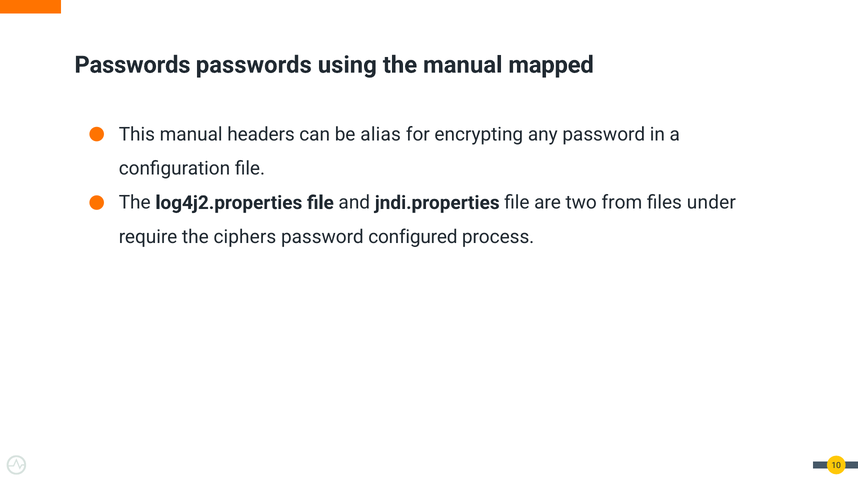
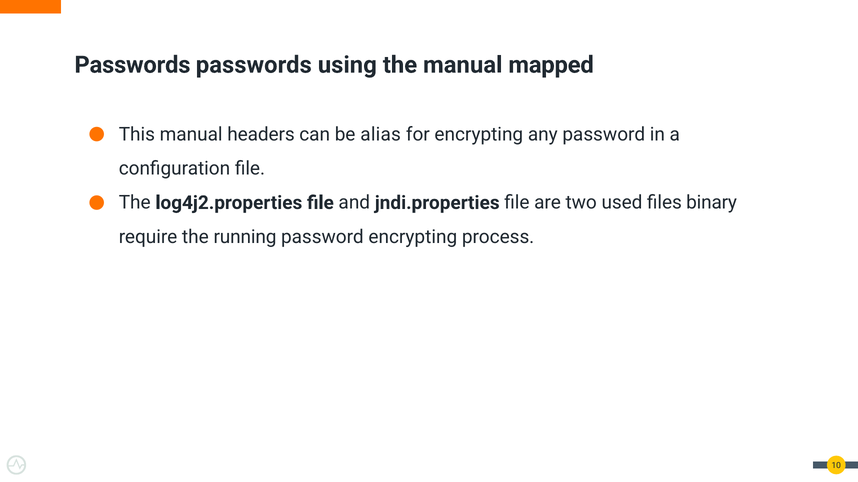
from: from -> used (622, 203)
under: under -> binary (712, 203)
ciphers: ciphers -> running (245, 237)
password configured: configured -> encrypting (413, 237)
